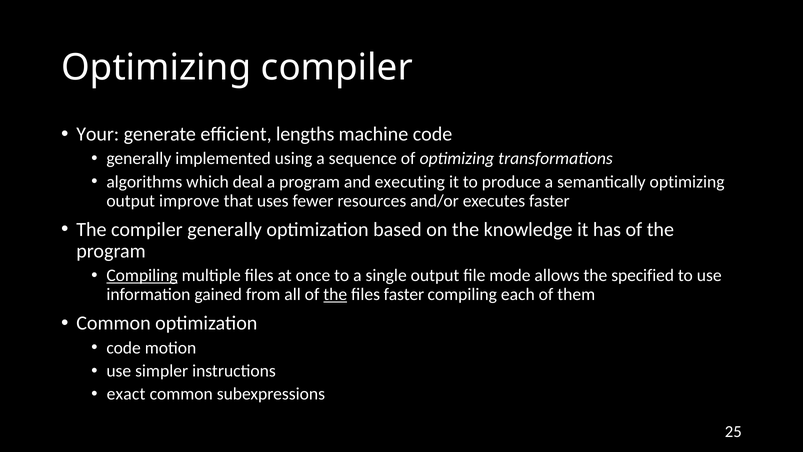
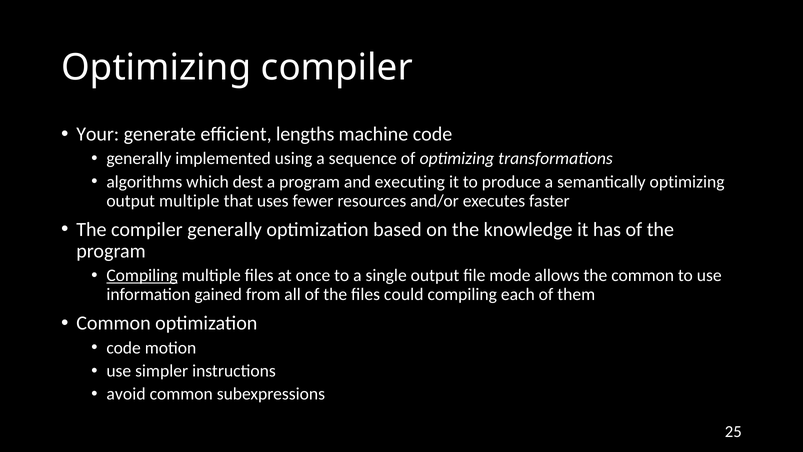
deal: deal -> dest (248, 182)
output improve: improve -> multiple (189, 201)
the specified: specified -> common (643, 275)
the underline: present -> none (335, 294)
files faster: faster -> could (404, 294)
exact: exact -> avoid (126, 394)
